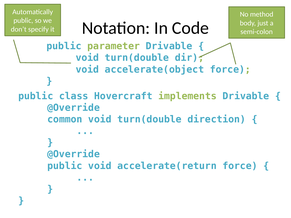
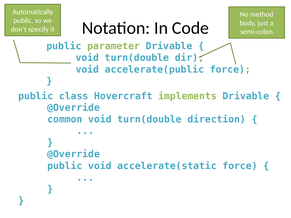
accelerate(object: accelerate(object -> accelerate(public (154, 70)
accelerate(return: accelerate(return -> accelerate(static (167, 166)
